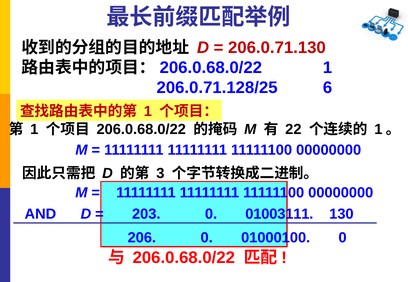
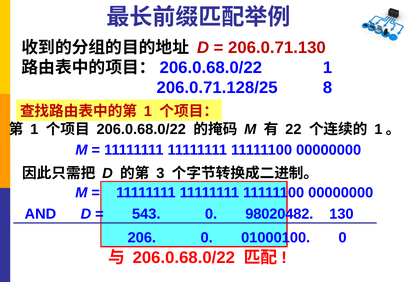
6: 6 -> 8 (328, 88)
203: 203 -> 543 (146, 214)
01003111: 01003111 -> 98020482 (279, 214)
